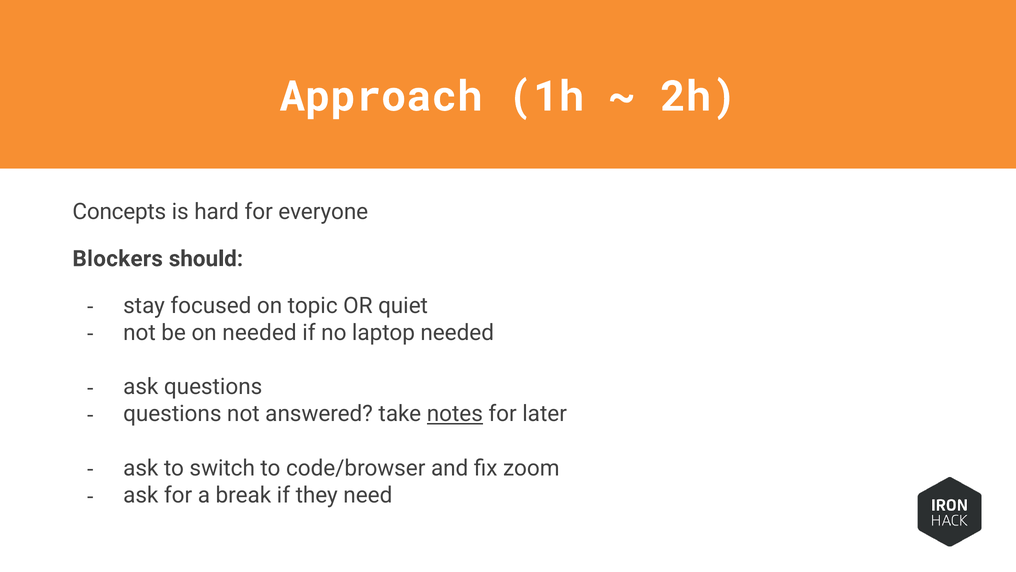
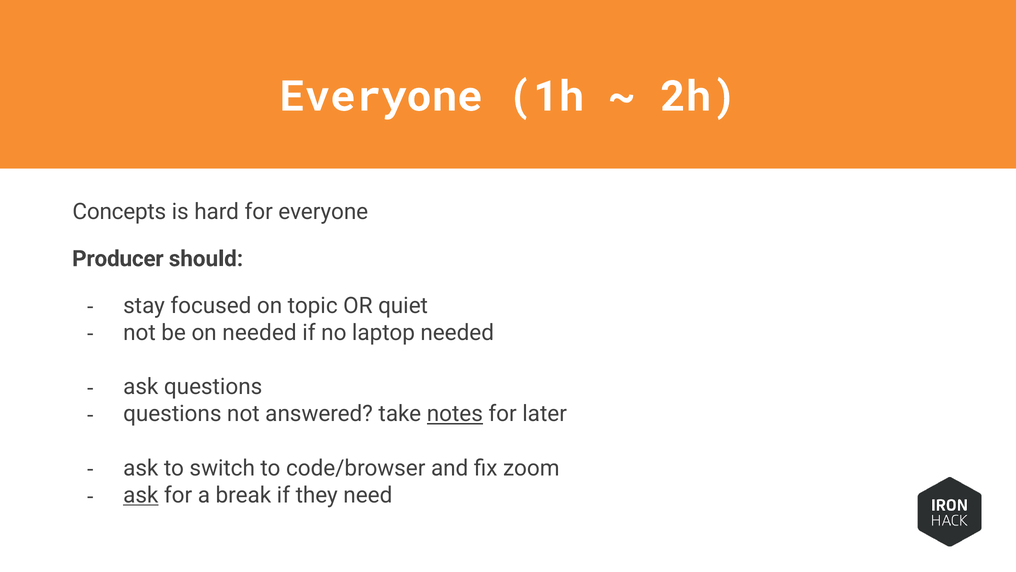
Approach: Approach -> Everyone (381, 96)
Blockers: Blockers -> Producer (118, 259)
ask underline: none -> present (141, 495)
